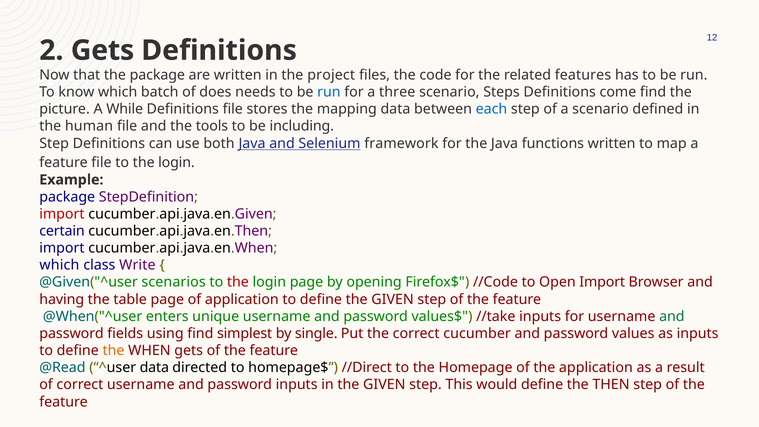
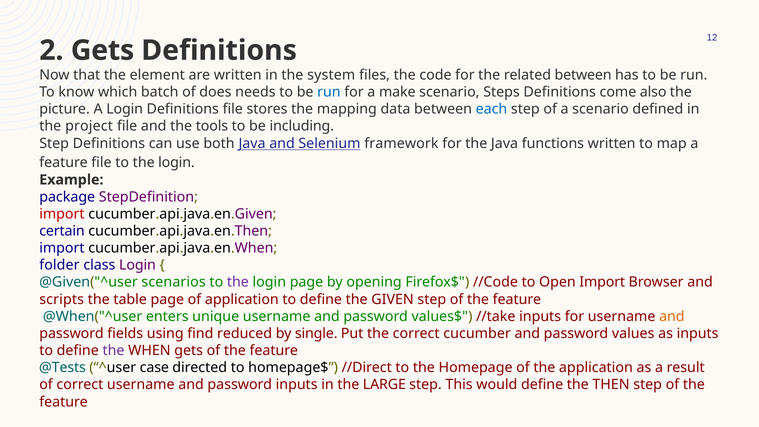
the package: package -> element (157, 75)
project: project -> system (331, 75)
related features: features -> between (583, 75)
three: three -> make (397, 92)
come find: find -> also (653, 92)
A While: While -> Login (125, 109)
human: human -> project (89, 126)
which: which -> folder (59, 265)
class Write: Write -> Login (137, 265)
the colour: red -> purple (238, 282)
having: having -> scripts (62, 299)
and colour: green -> orange (672, 316)
simplest: simplest -> reduced (245, 333)
the colour: orange -> purple (113, 351)
@Read: @Read -> @Tests (62, 368)
^user data: data -> case (154, 368)
in the GIVEN: GIVEN -> LARGE (384, 385)
